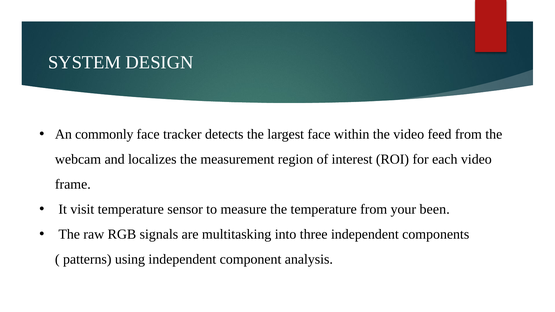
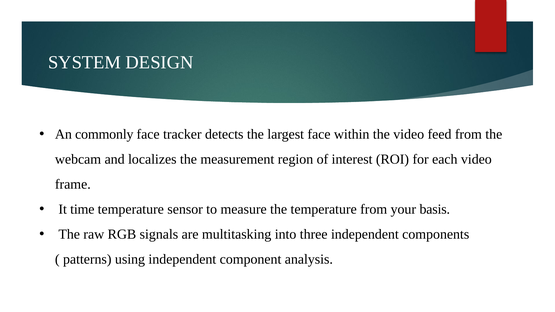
visit: visit -> time (82, 209)
been: been -> basis (435, 209)
